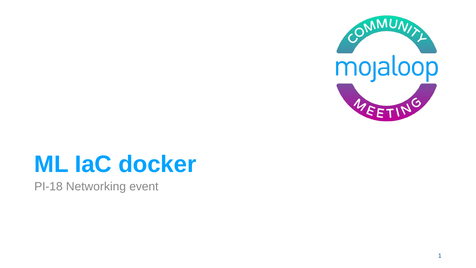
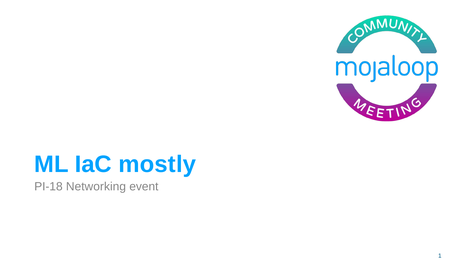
docker: docker -> mostly (157, 164)
